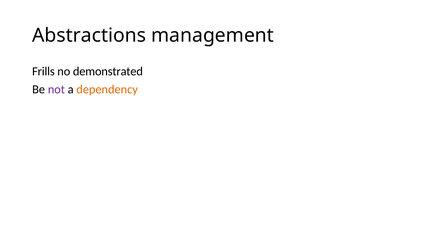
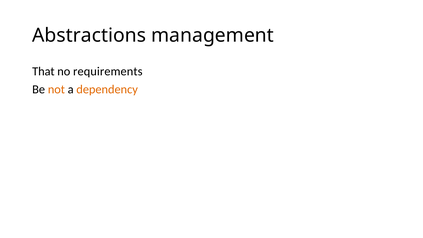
Frills: Frills -> That (43, 72)
demonstrated: demonstrated -> requirements (108, 72)
not colour: purple -> orange (56, 89)
